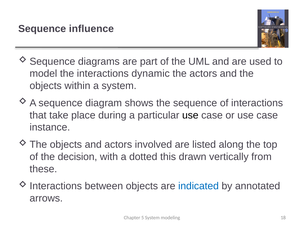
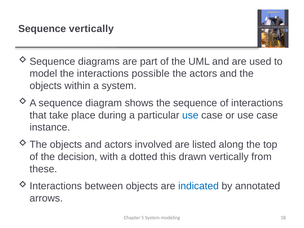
Sequence influence: influence -> vertically (91, 29)
dynamic: dynamic -> possible (151, 74)
use colour: black -> blue (190, 115)
